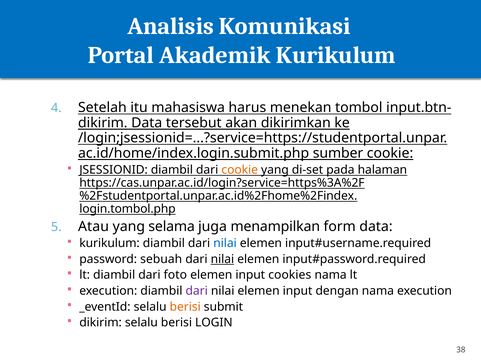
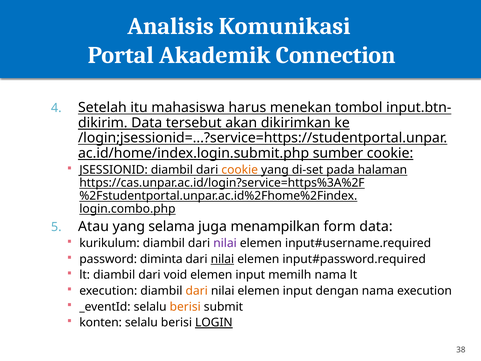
Akademik Kurikulum: Kurikulum -> Connection (336, 55)
login.tombol.php: login.tombol.php -> login.combo.php (127, 209)
nilai colour: blue -> purple (225, 243)
sebuah: sebuah -> diminta (161, 259)
foto: foto -> void (175, 275)
cookies: cookies -> memilh (290, 275)
dari colour: purple -> orange (197, 291)
dikirim: dikirim -> konten (101, 322)
LOGIN underline: none -> present (214, 322)
